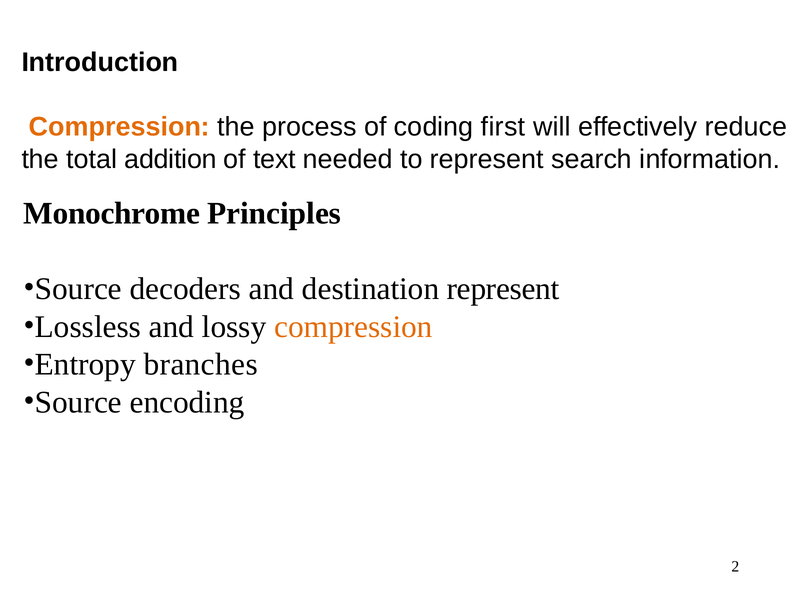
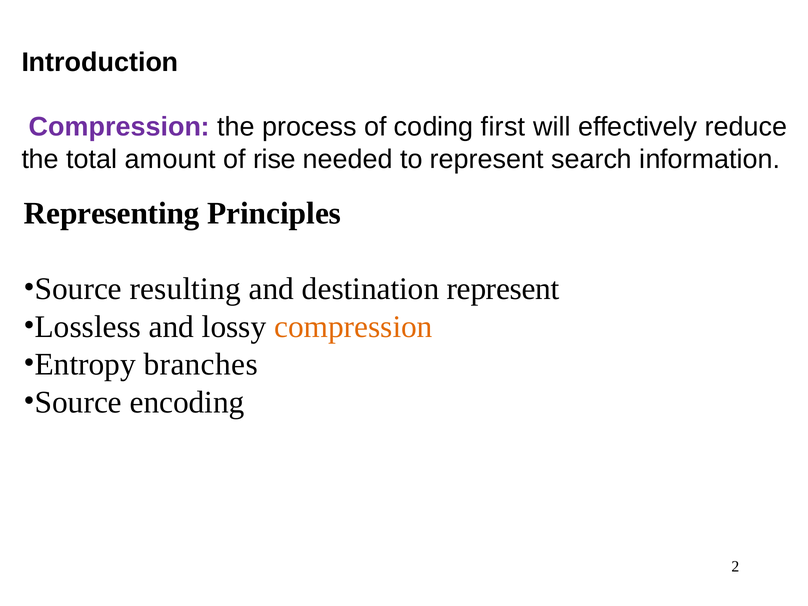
Compression colour: orange -> purple (119, 127)
addition: addition -> amount (170, 159)
text: text -> rise (274, 159)
Monochrome: Monochrome -> Representing (112, 214)
decoders: decoders -> resulting (185, 289)
